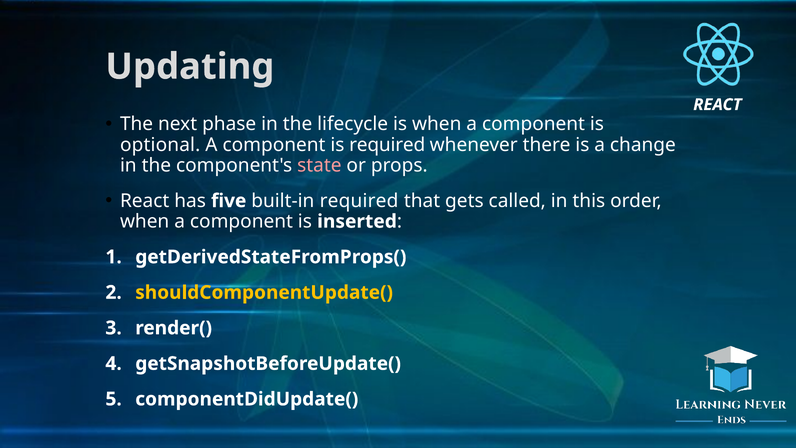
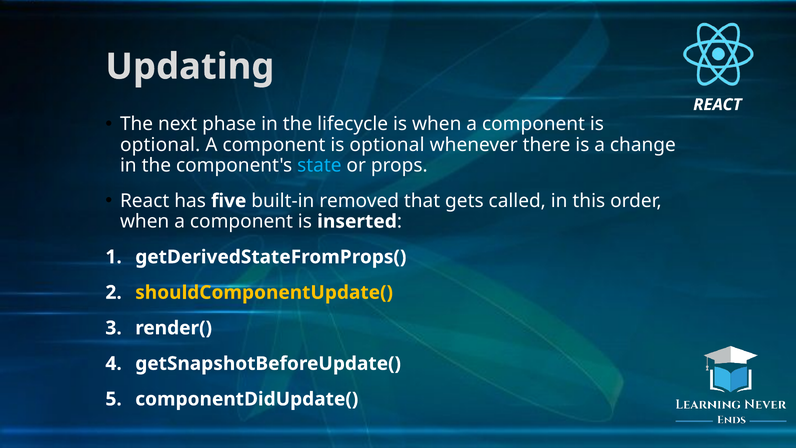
required: required -> optional (387, 145)
state colour: pink -> light blue (319, 165)
built-in required: required -> removed (359, 201)
